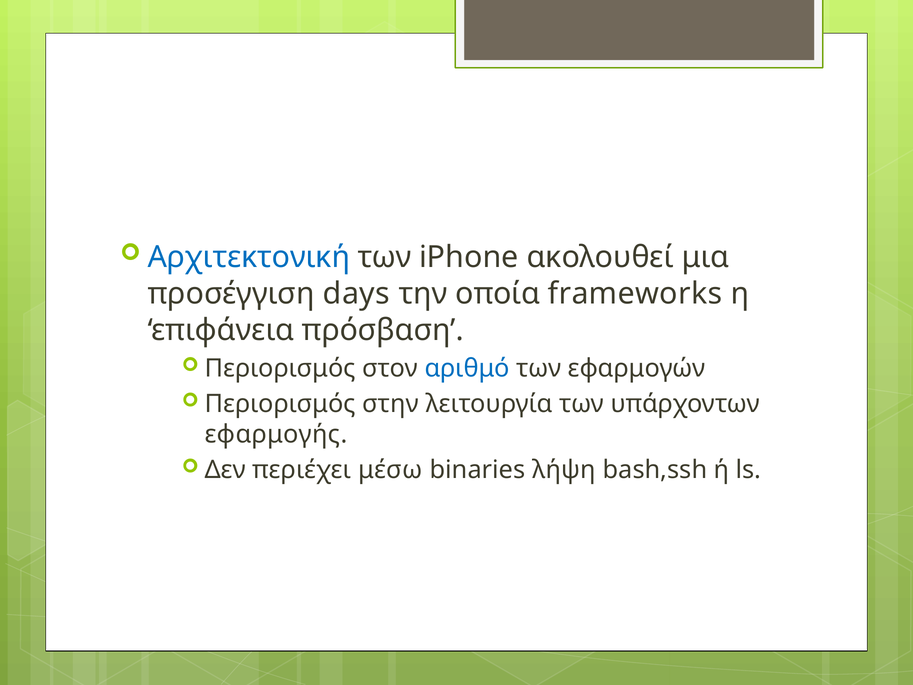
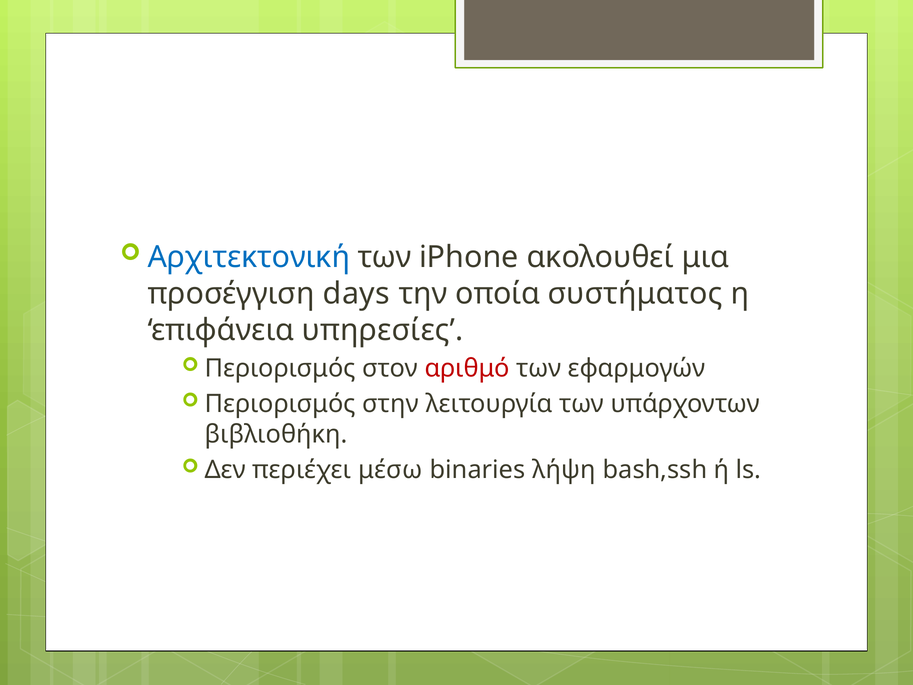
frameworks: frameworks -> συστήματος (635, 294)
πρόσβαση: πρόσβαση -> υπηρεσίες (383, 330)
αριθμό colour: blue -> red (467, 368)
εφαρμογής: εφαρμογής -> βιβλιοθήκη (276, 434)
